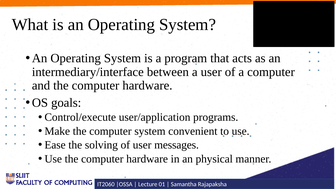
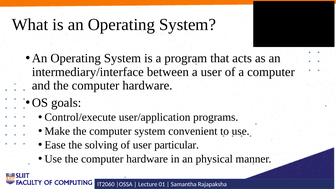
messages: messages -> particular (177, 145)
